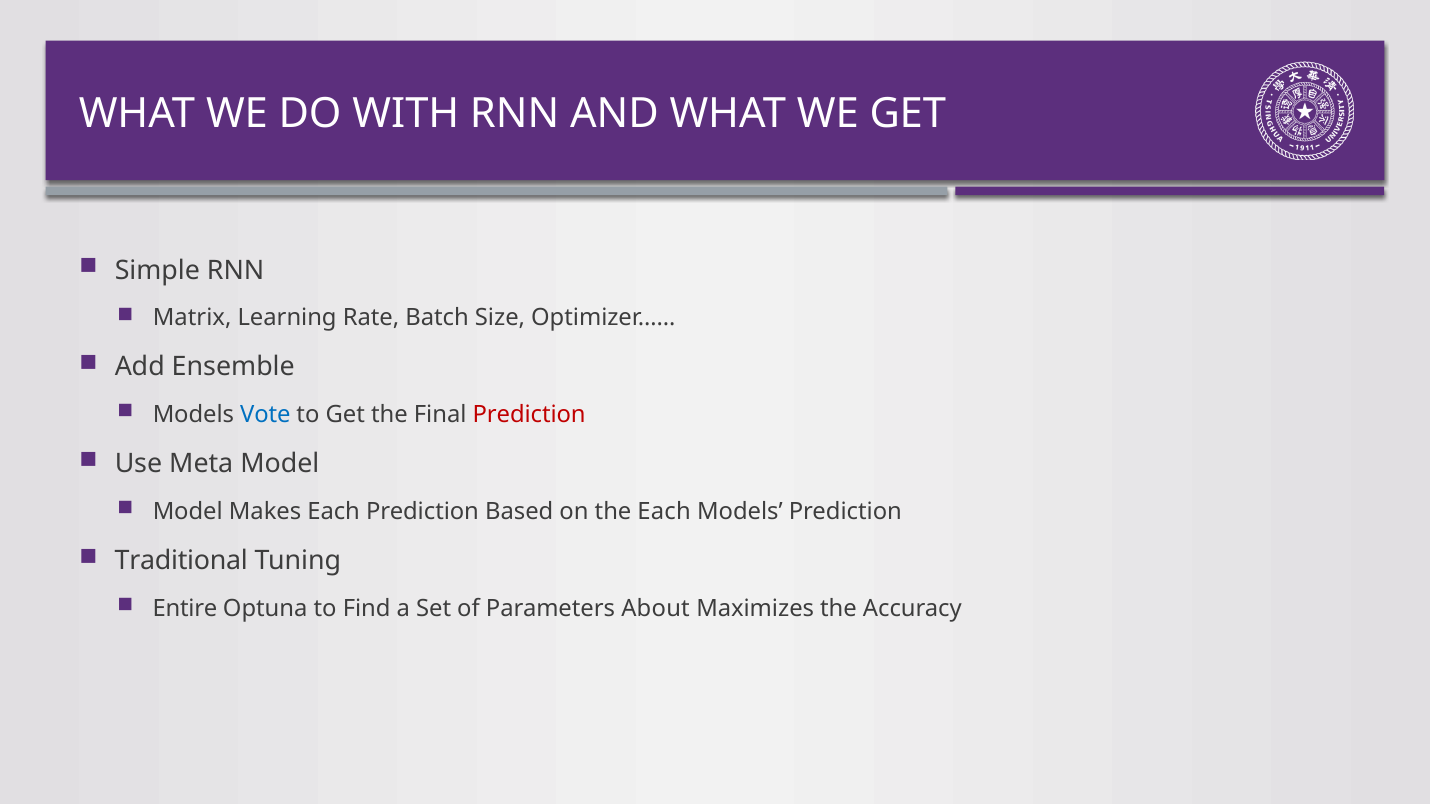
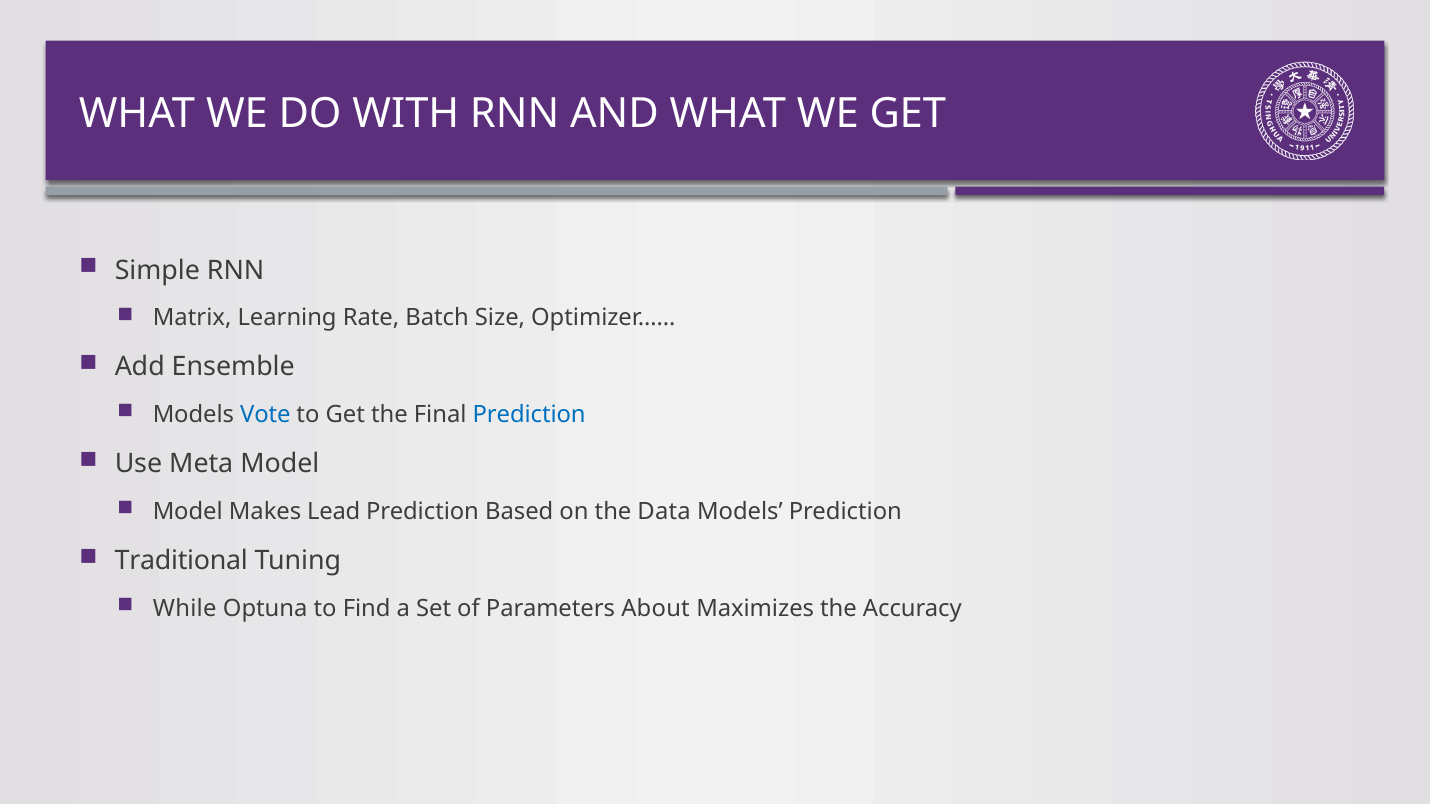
Prediction colour: red -> blue (529, 415)
Makes Each: Each -> Lead (334, 512)
the Each: Each -> Data (664, 512)
Entire: Entire -> While (185, 609)
